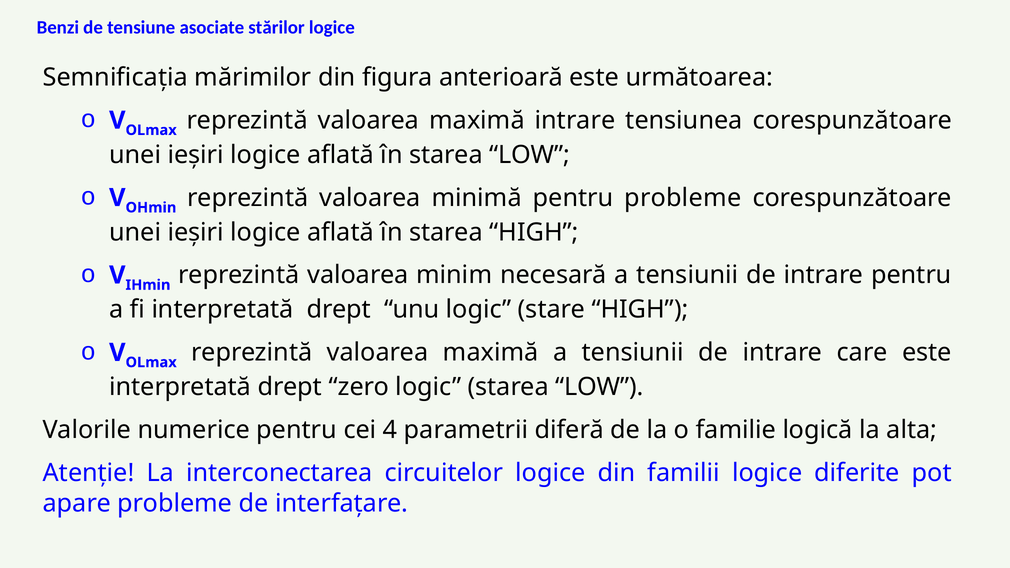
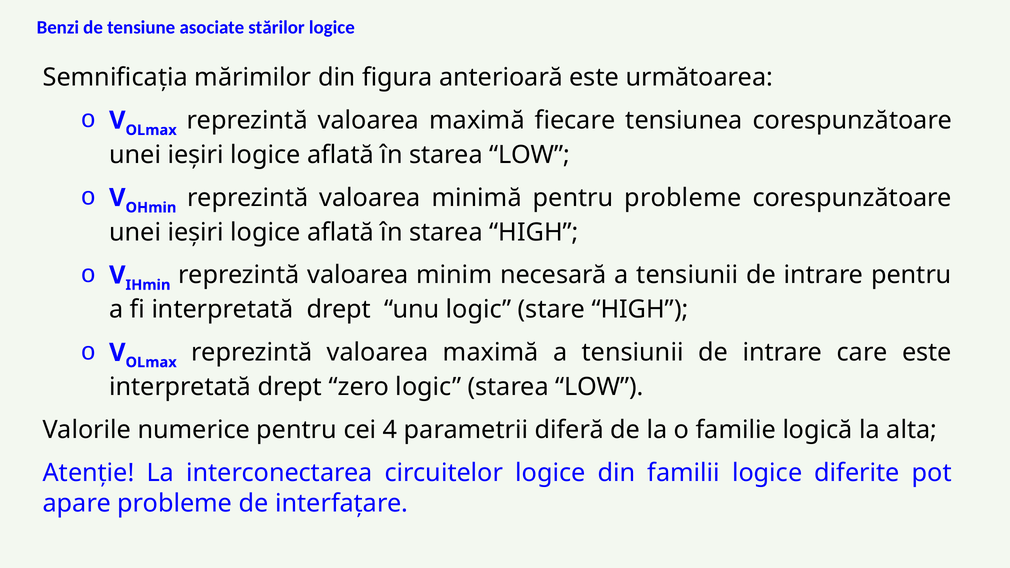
maximă intrare: intrare -> fiecare (575, 120)
